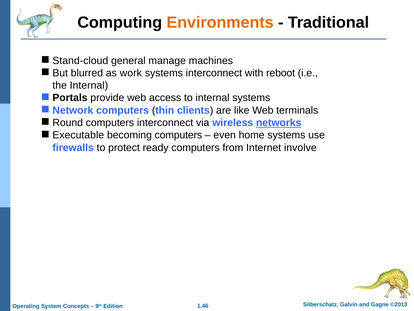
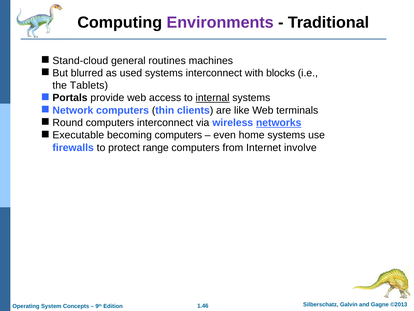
Environments colour: orange -> purple (220, 22)
manage: manage -> routines (167, 60)
work: work -> used (131, 73)
reboot: reboot -> blocks (281, 73)
the Internal: Internal -> Tablets (89, 85)
internal underline: none -> present (213, 98)
ready: ready -> range (156, 147)
